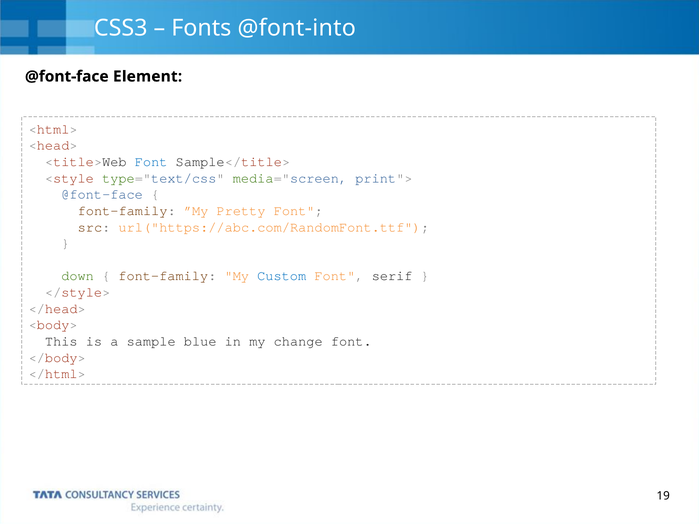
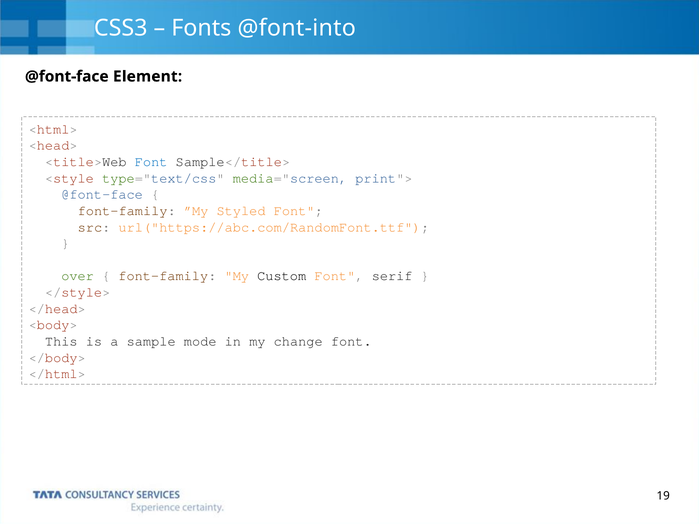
Pretty: Pretty -> Styled (241, 211)
down: down -> over (78, 276)
Custom colour: blue -> black (282, 276)
blue: blue -> mode (200, 341)
